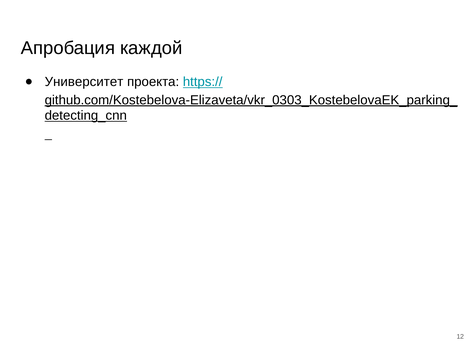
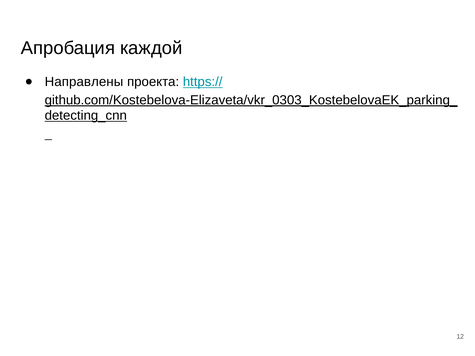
Университет: Университет -> Направлены (84, 82)
